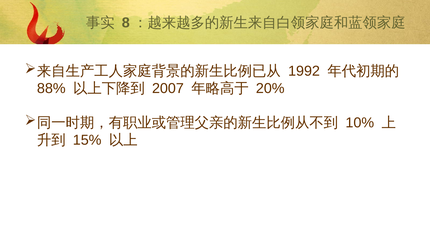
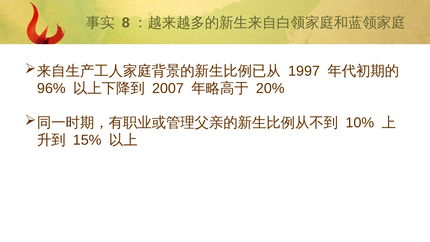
1992: 1992 -> 1997 (304, 71)
88%: 88% -> 96% (51, 88)
